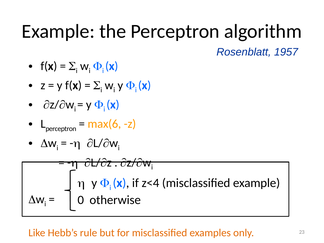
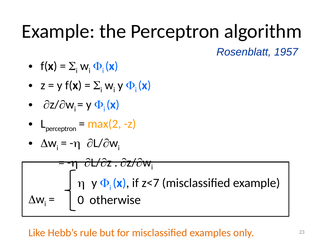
max(6: max(6 -> max(2 (104, 124)
z<4: z<4 -> z<7 (150, 183)
